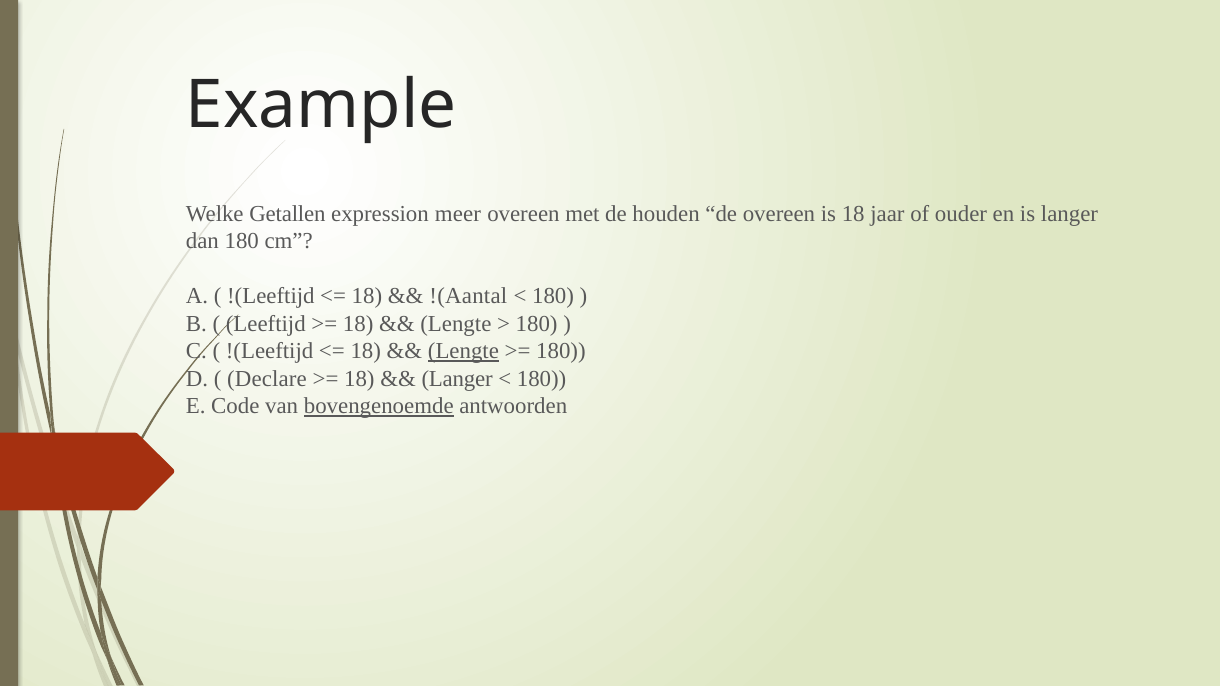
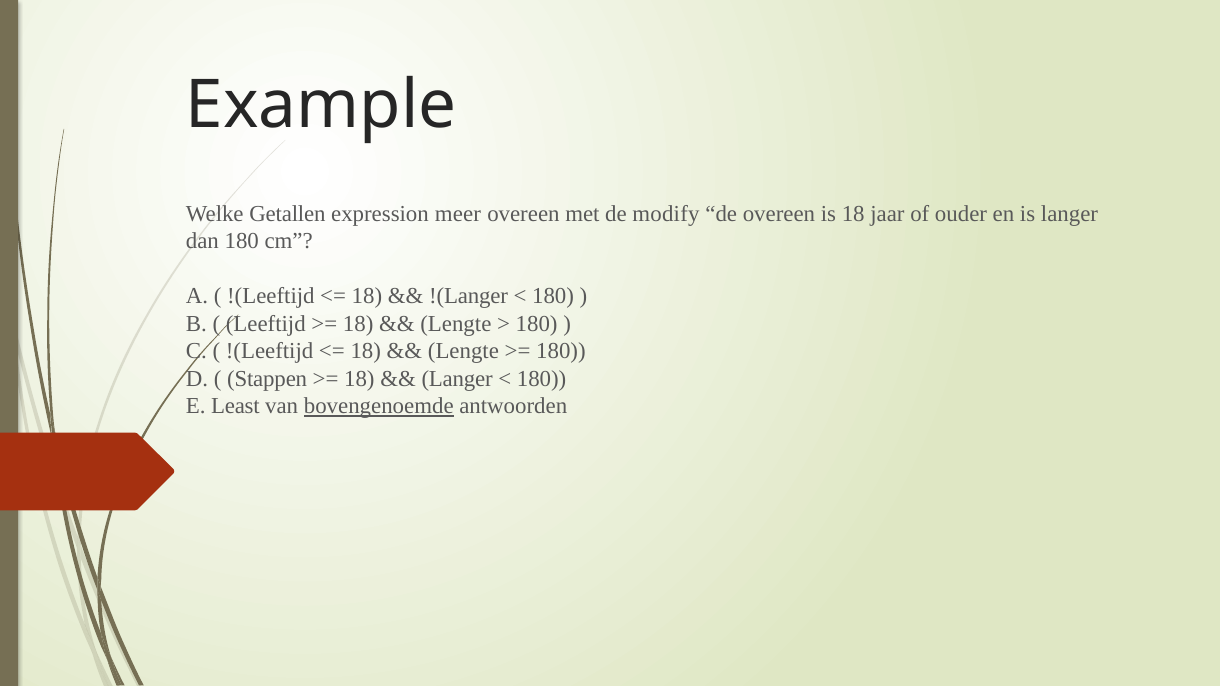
houden: houden -> modify (666, 214)
!(Aantal: !(Aantal -> !(Langer (469, 296)
Lengte underline: present -> none (463, 351)
Declare: Declare -> Stappen (267, 379)
Code: Code -> Least (235, 406)
